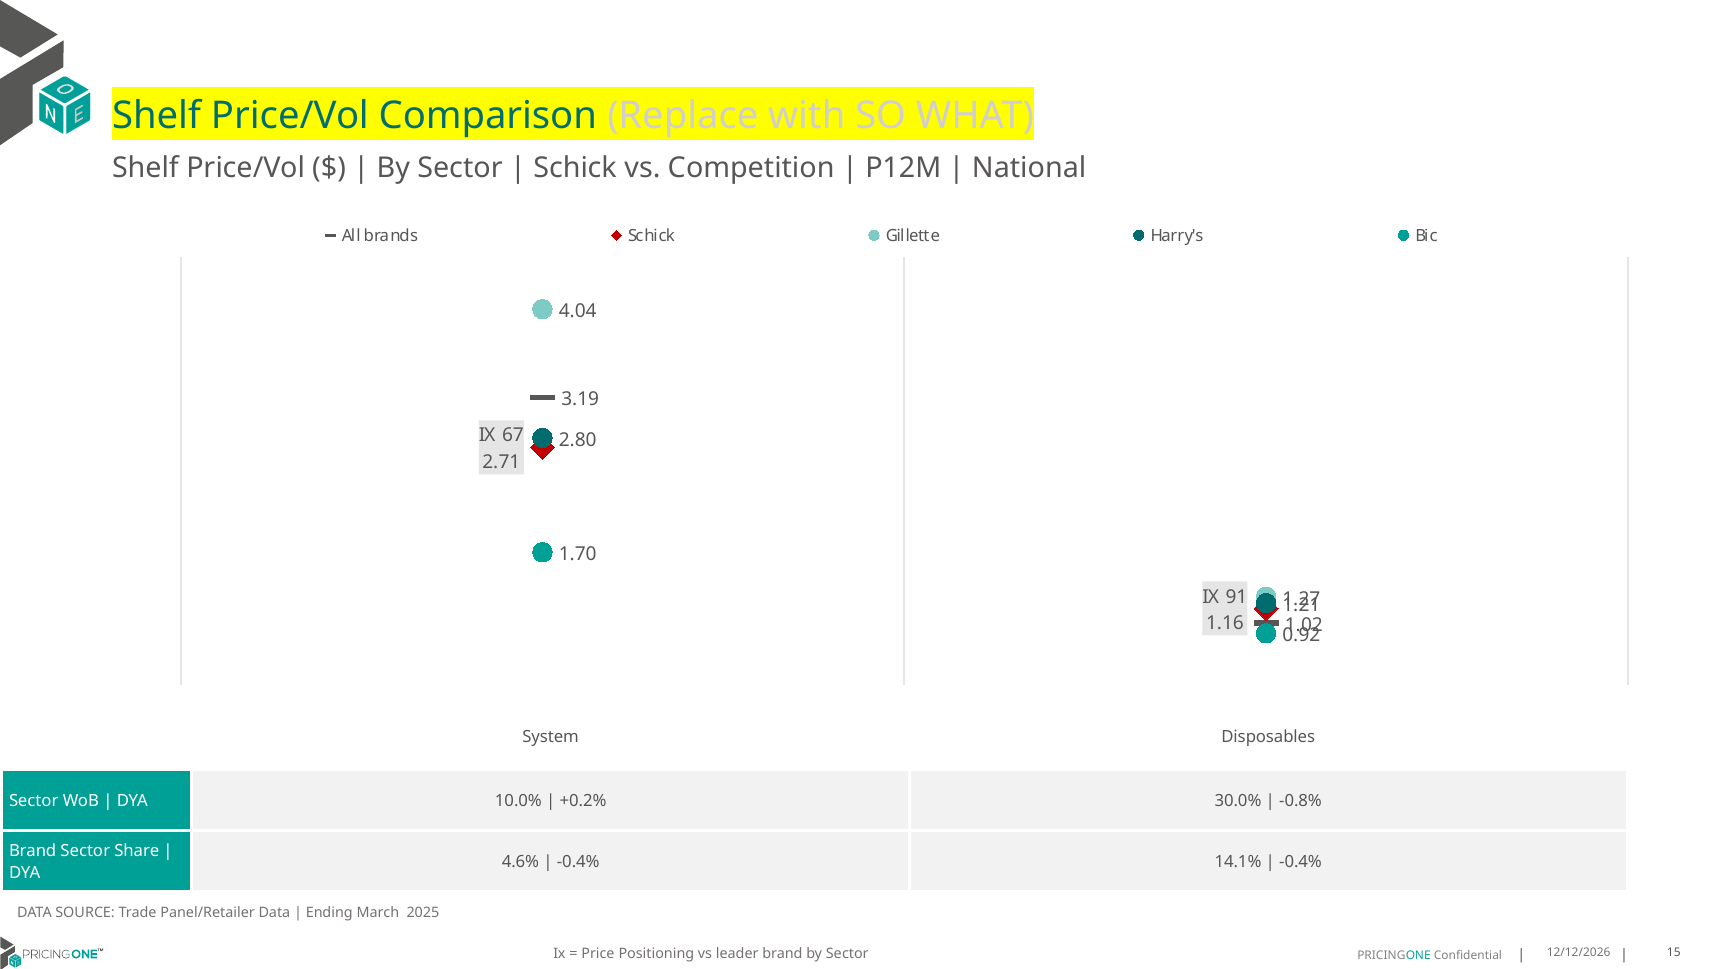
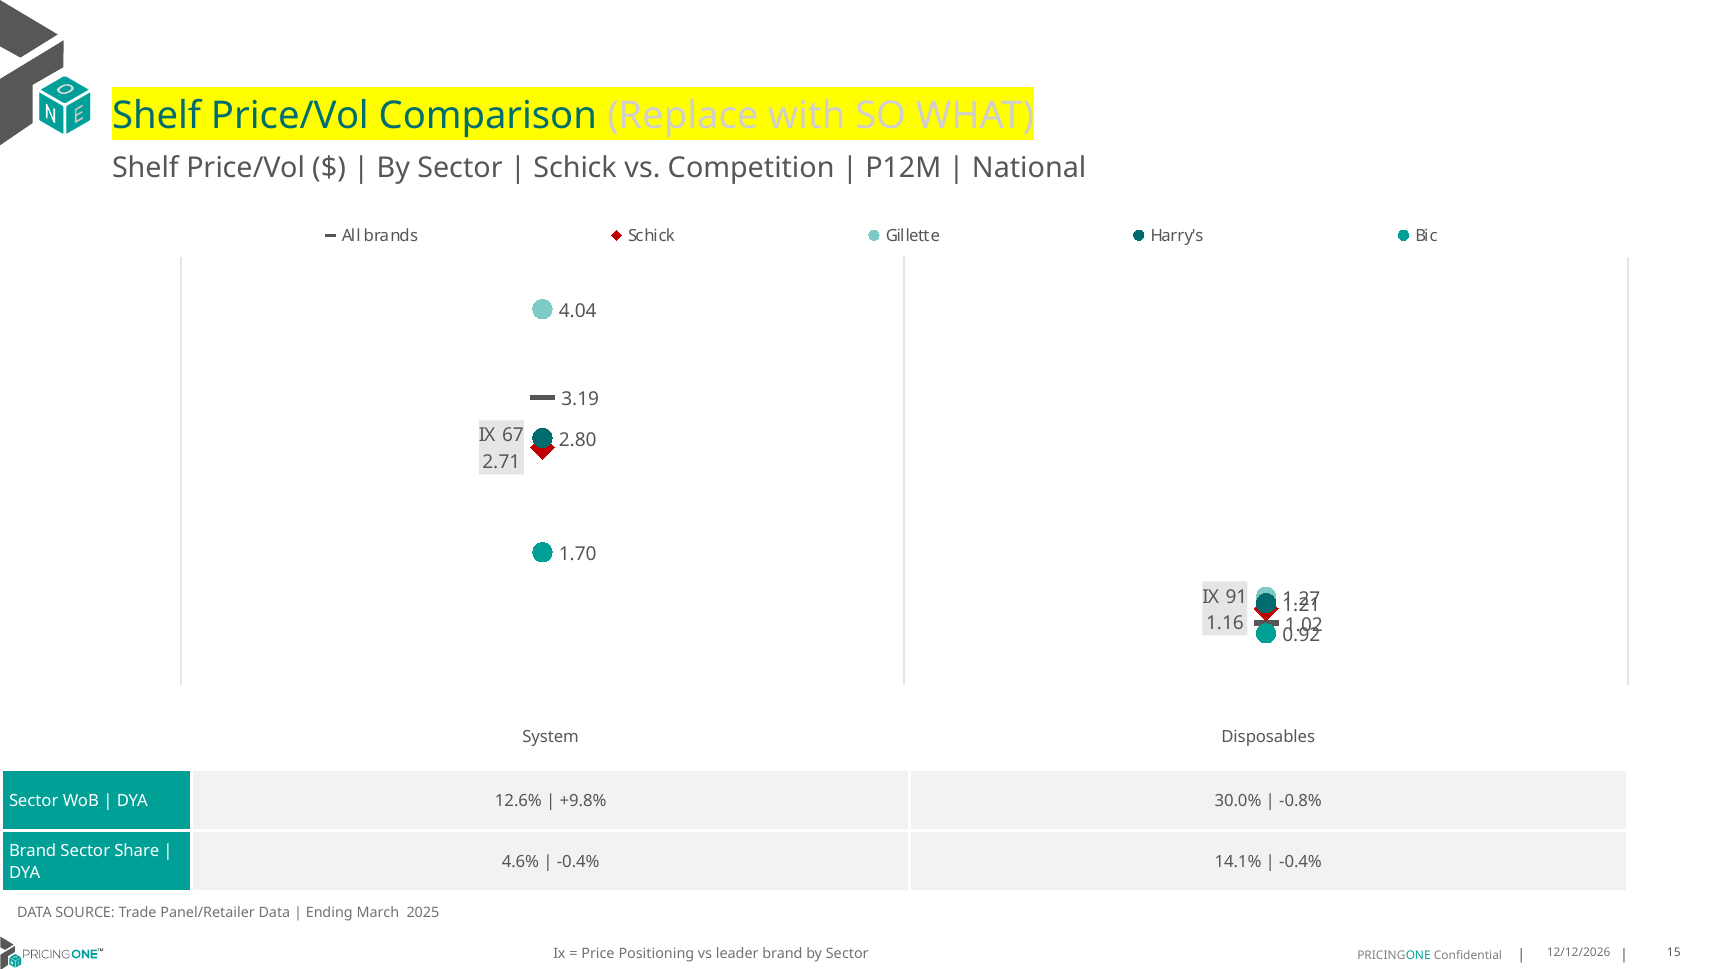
10.0%: 10.0% -> 12.6% (518, 801)
+0.2%: +0.2% -> +9.8% (583, 801)
